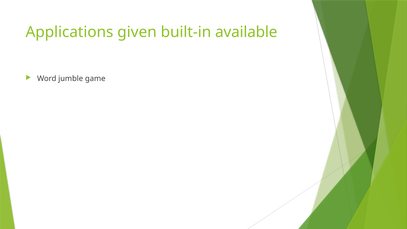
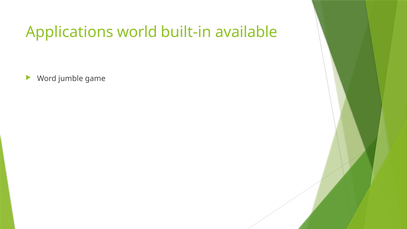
given: given -> world (137, 32)
